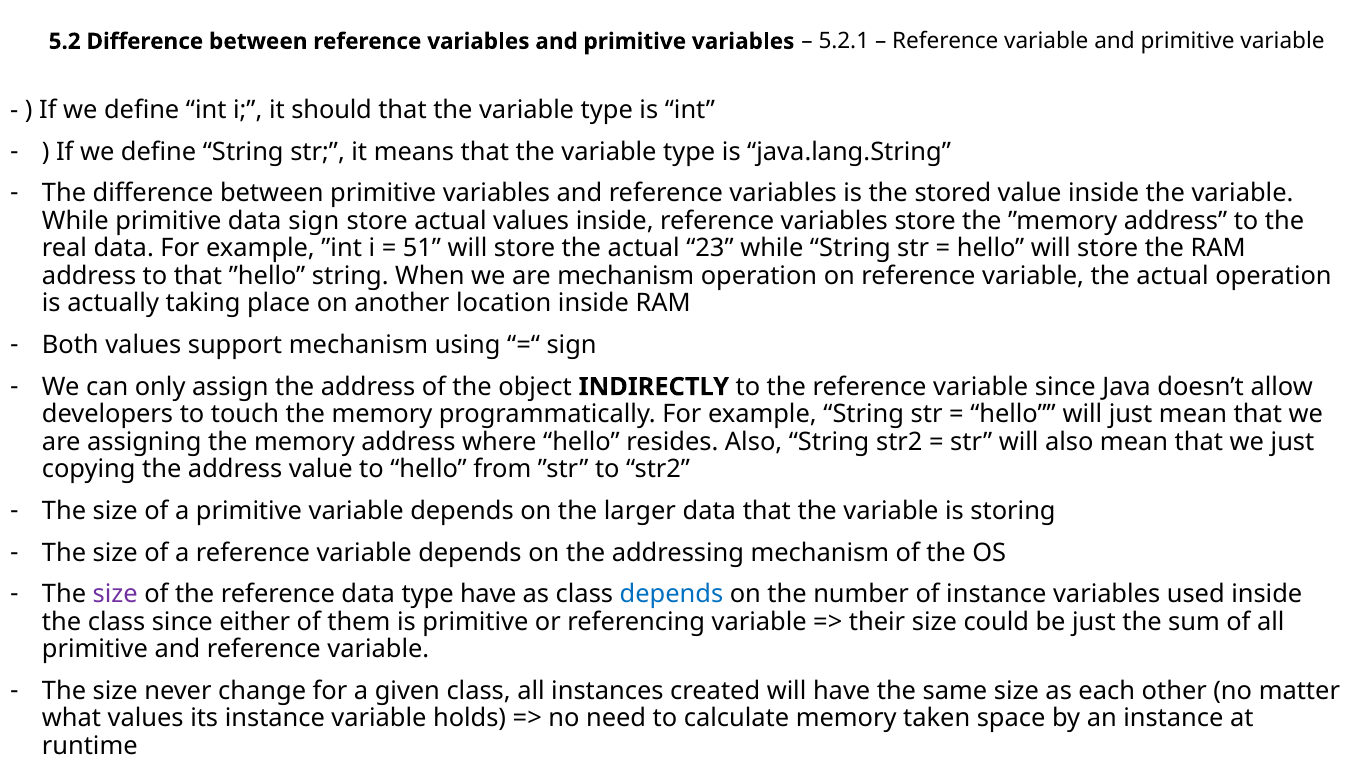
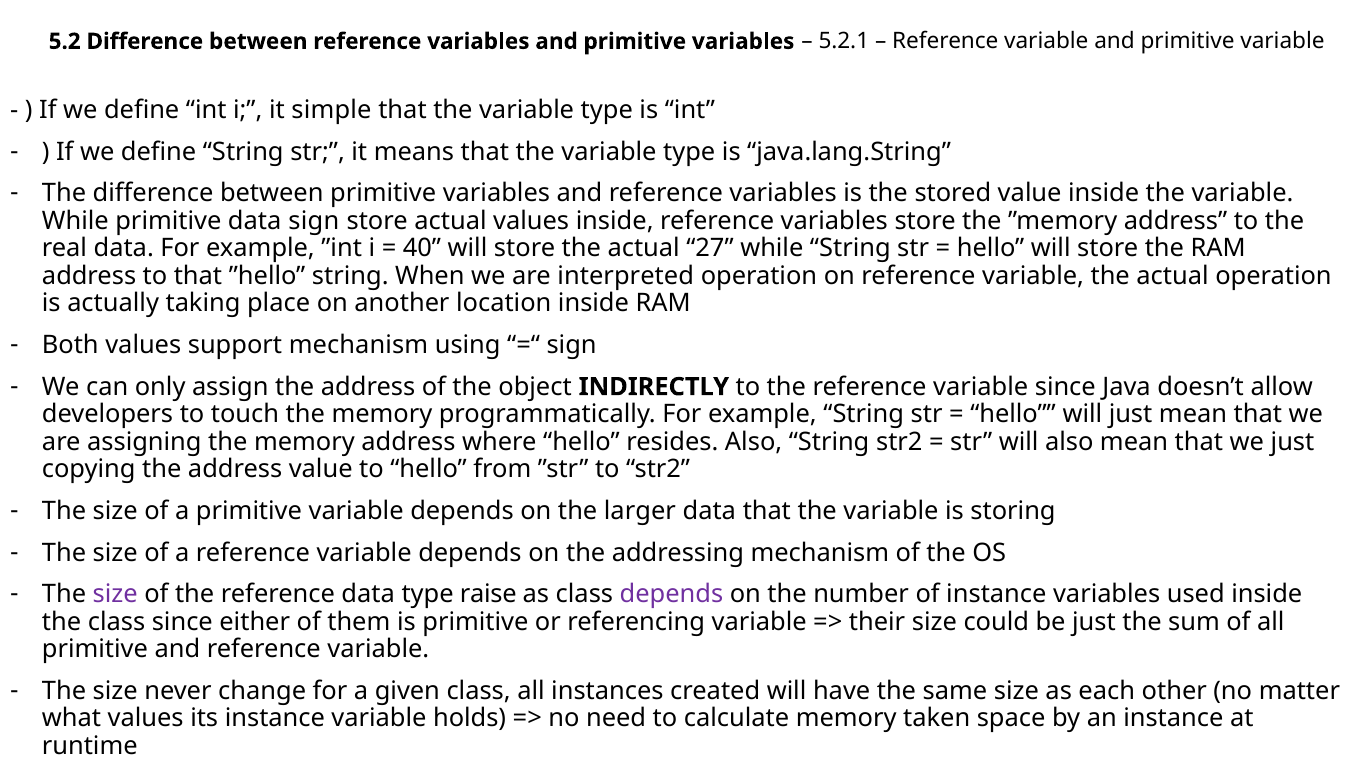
should: should -> simple (331, 110)
51: 51 -> 40 (422, 248)
23: 23 -> 27 (710, 248)
are mechanism: mechanism -> interpreted (626, 276)
type have: have -> raise (488, 594)
depends colour: blue -> purple (671, 594)
